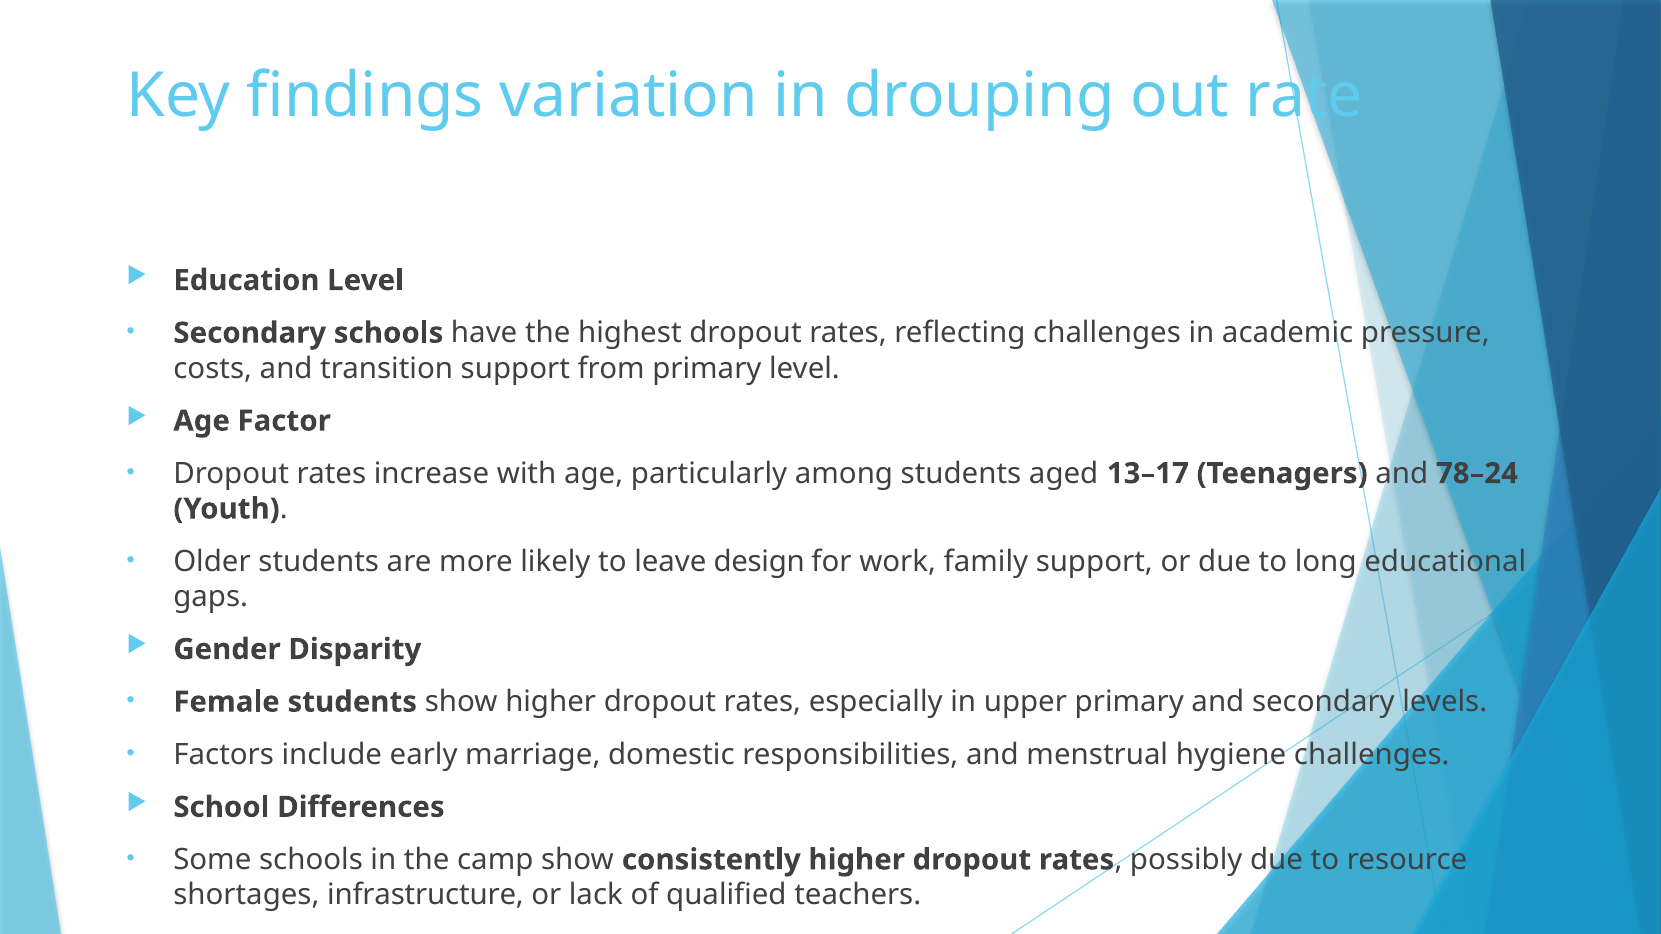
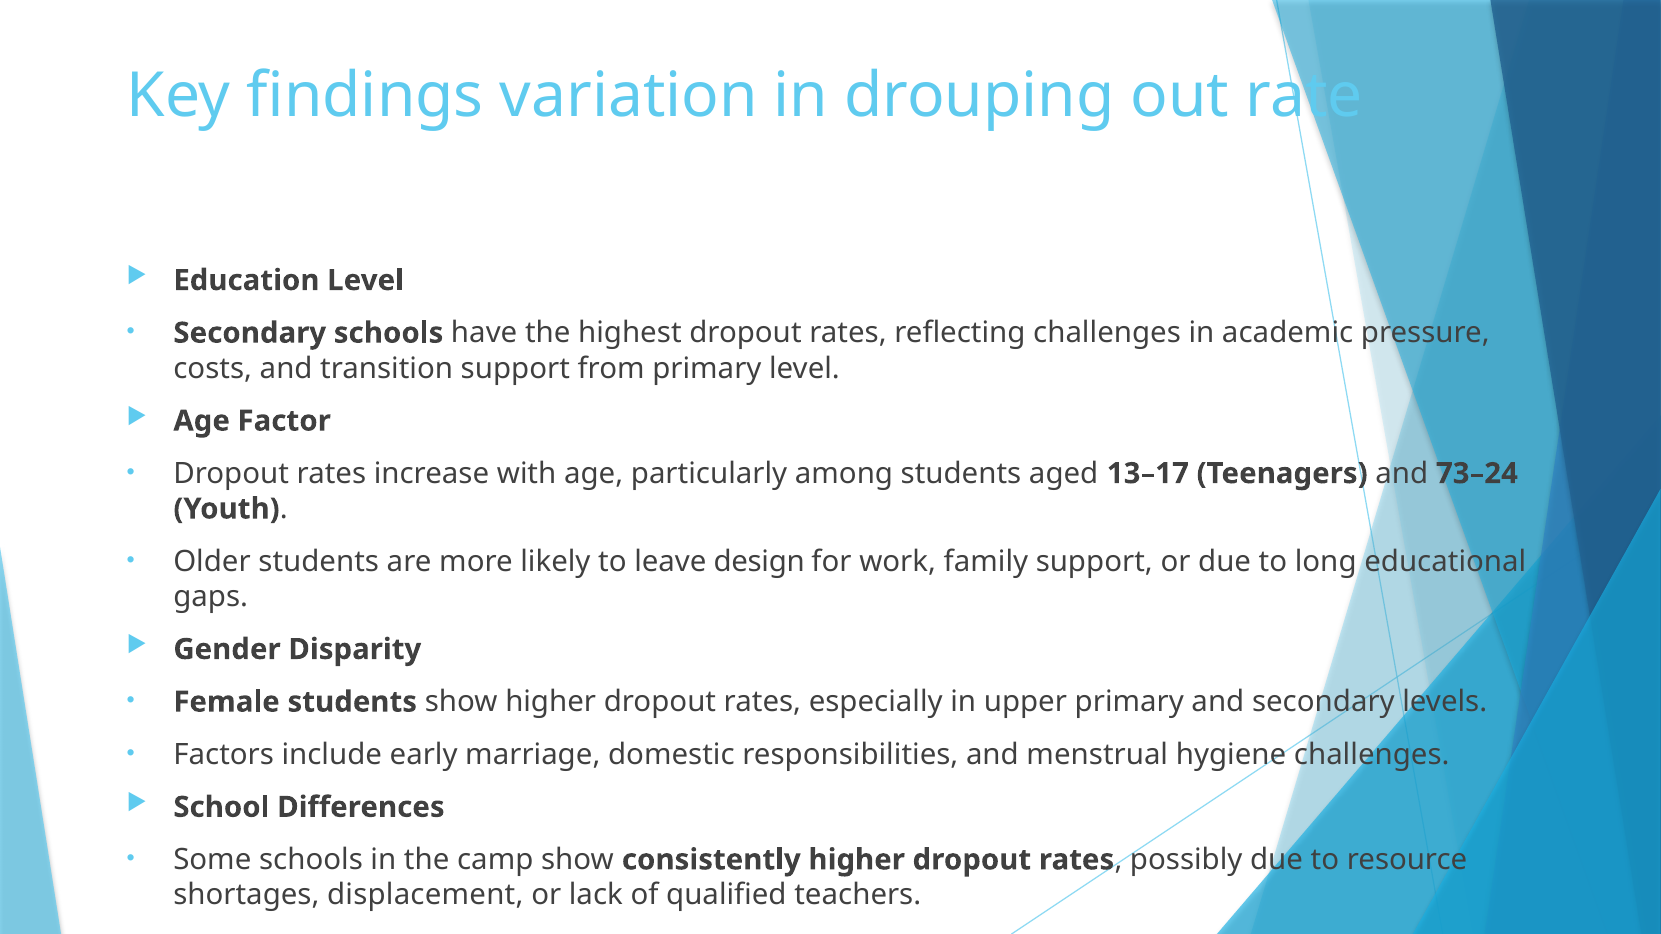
78–24: 78–24 -> 73–24 (1477, 474)
infrastructure: infrastructure -> displacement (425, 895)
